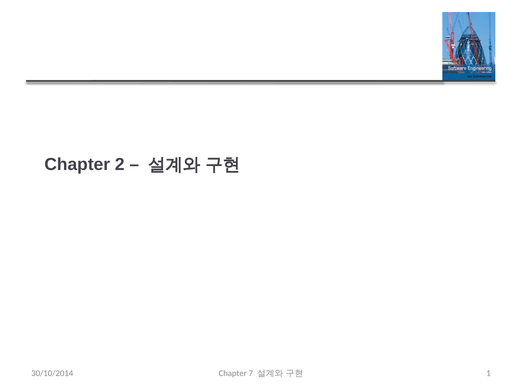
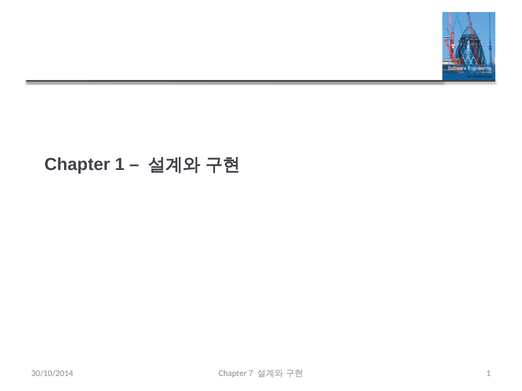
Chapter 2: 2 -> 1 (120, 165)
